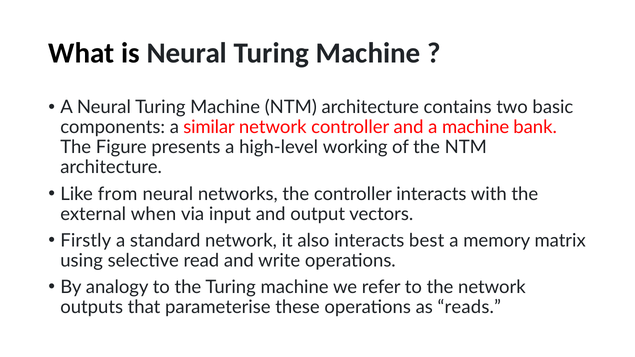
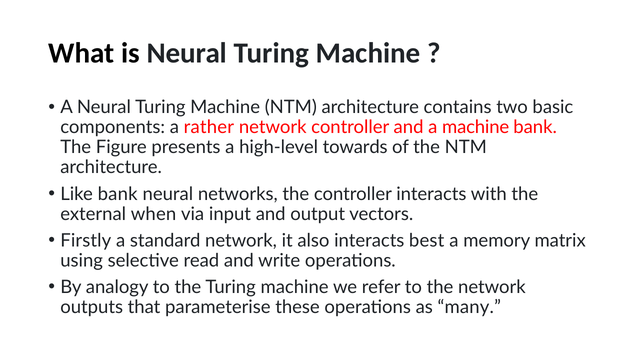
similar: similar -> rather (209, 127)
working: working -> towards (355, 147)
Like from: from -> bank (118, 194)
reads: reads -> many (469, 307)
